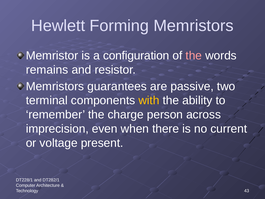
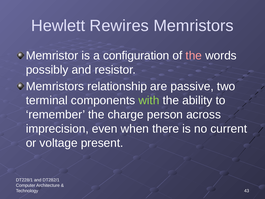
Forming: Forming -> Rewires (119, 26)
remains: remains -> possibly (47, 70)
guarantees: guarantees -> relationship (117, 86)
with colour: yellow -> light green (149, 100)
